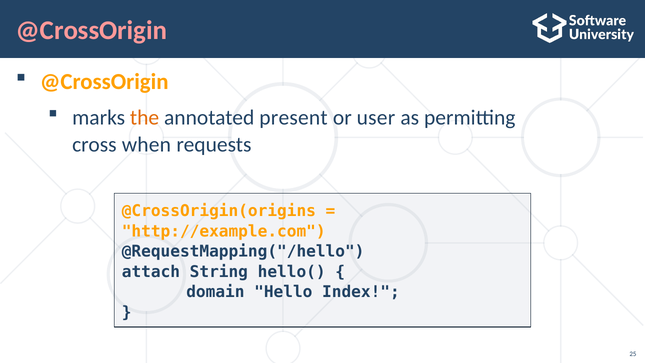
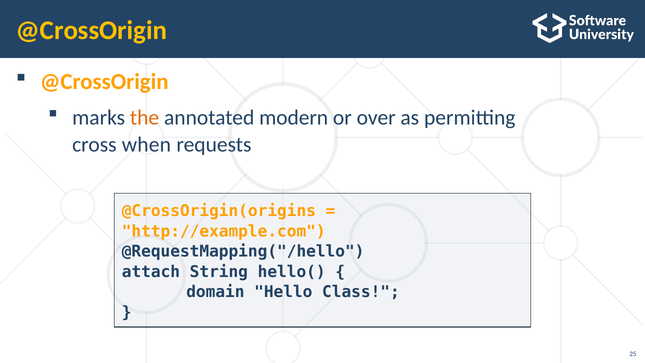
@CrossOrigin colour: pink -> yellow (91, 31)
present: present -> modern (294, 118)
user: user -> over (376, 118)
Index: Index -> Class (361, 292)
